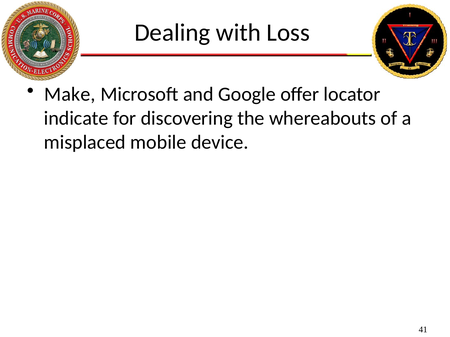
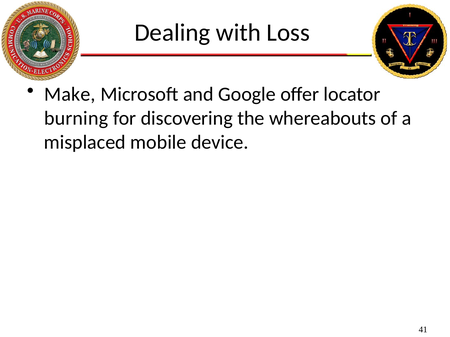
indicate: indicate -> burning (76, 118)
